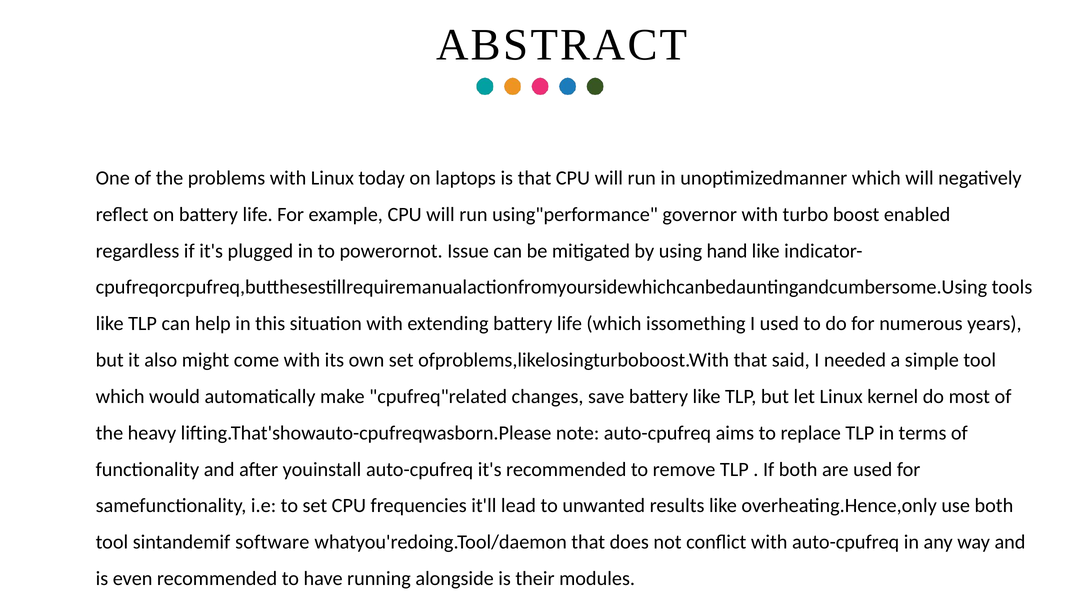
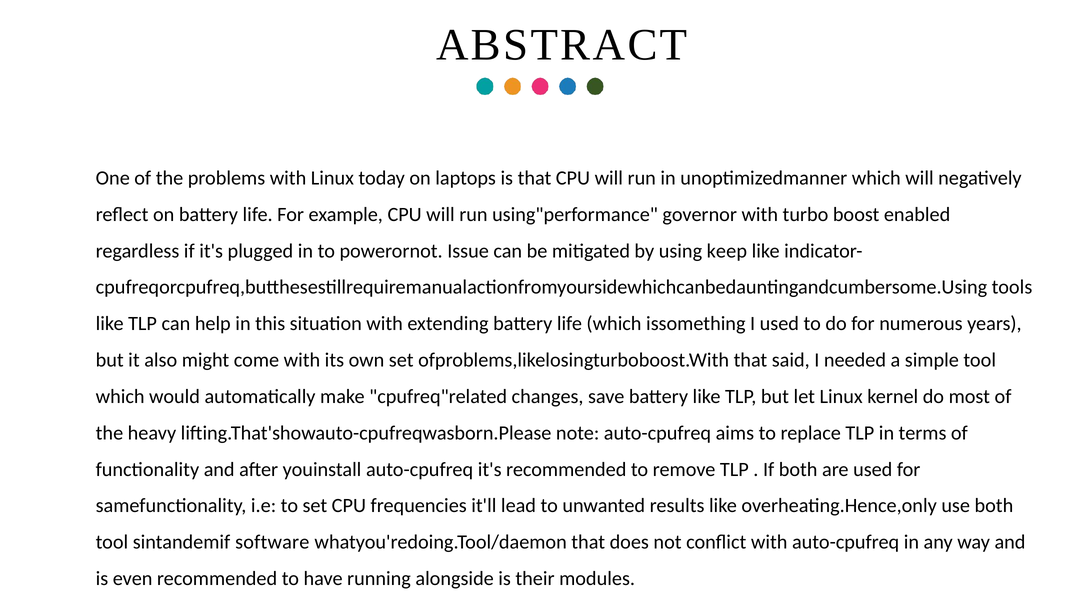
hand: hand -> keep (727, 251)
